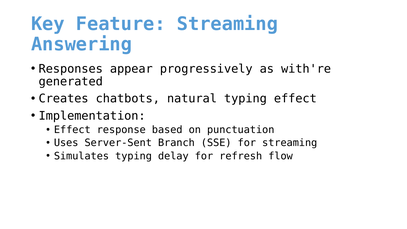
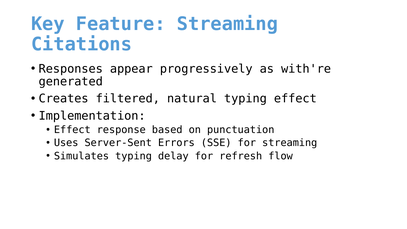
Answering: Answering -> Citations (82, 44)
chatbots: chatbots -> filtered (128, 99)
Branch: Branch -> Errors (176, 143)
